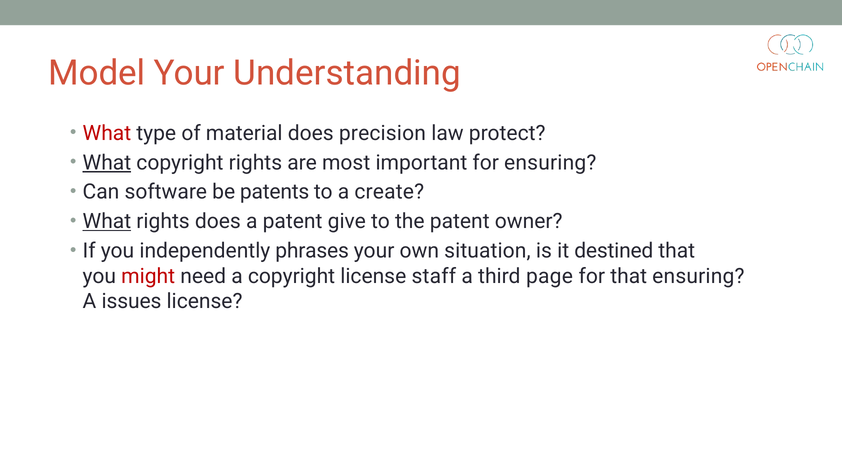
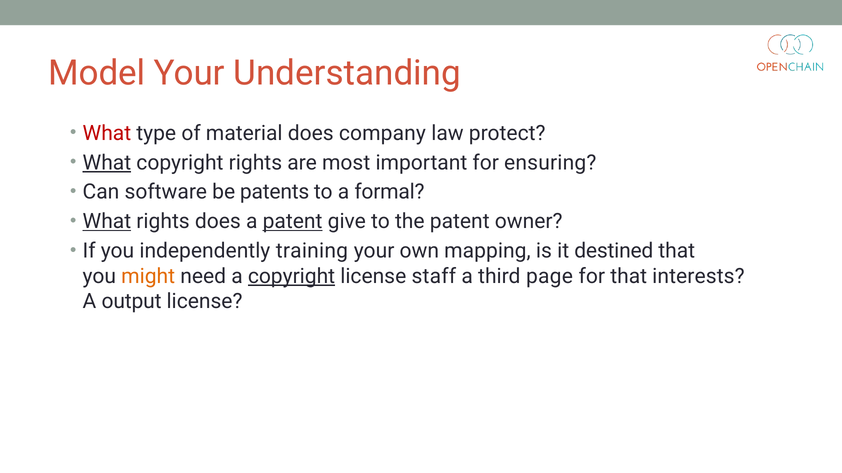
precision: precision -> company (382, 133)
create: create -> formal (389, 192)
patent underline: none -> present (293, 222)
phrases: phrases -> training (312, 251)
situation: situation -> mapping (487, 251)
might colour: red -> orange (148, 276)
copyright underline: none -> present (291, 276)
that ensuring: ensuring -> interests (698, 276)
issues: issues -> output (132, 302)
